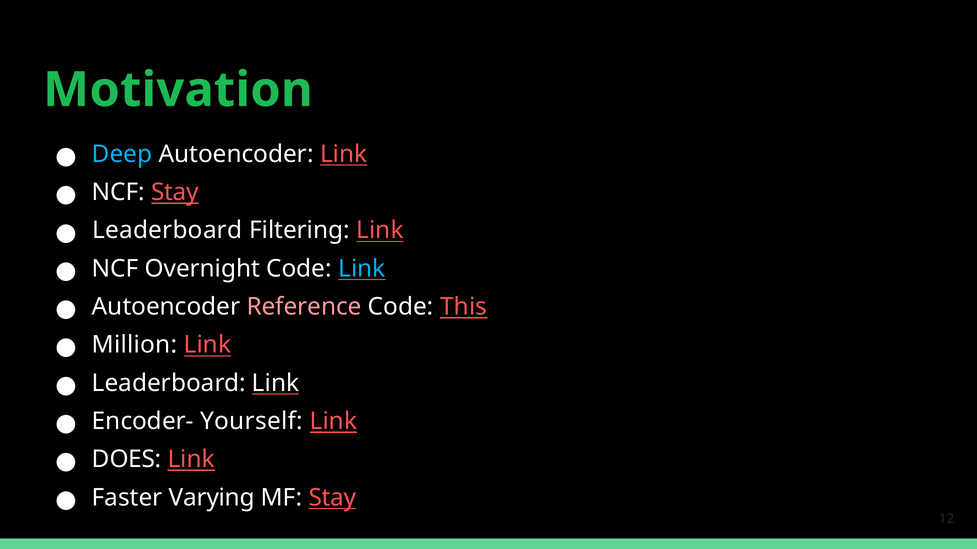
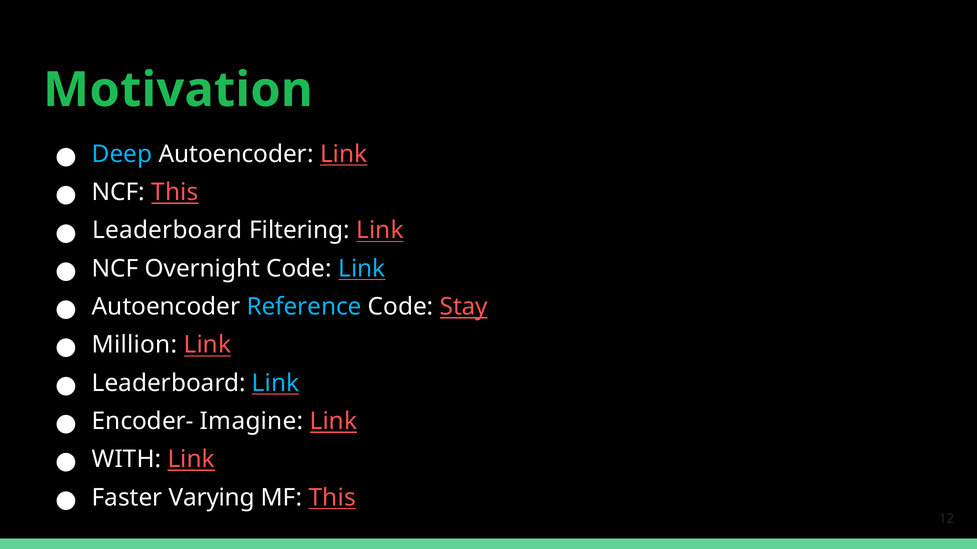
NCF Stay: Stay -> This (175, 192)
Reference colour: pink -> light blue (304, 307)
This: This -> Stay (464, 307)
Link colour: white -> light blue (276, 383)
Yourself: Yourself -> Imagine (252, 422)
DOES: DOES -> WITH (127, 460)
MF Stay: Stay -> This (332, 498)
